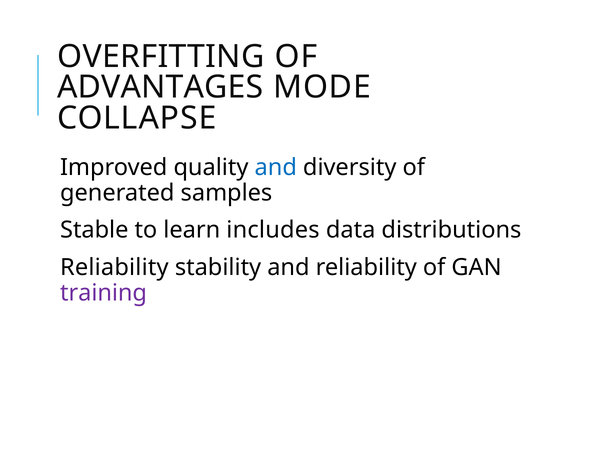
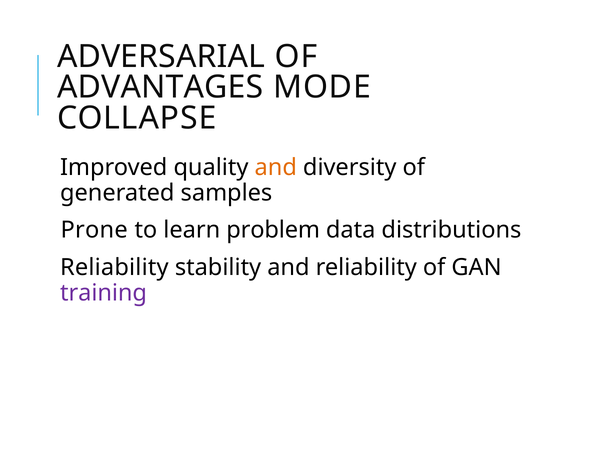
OVERFITTING: OVERFITTING -> ADVERSARIAL (161, 57)
and colour: blue -> orange (276, 167)
Stable: Stable -> Prone (94, 230)
includes: includes -> problem (273, 230)
